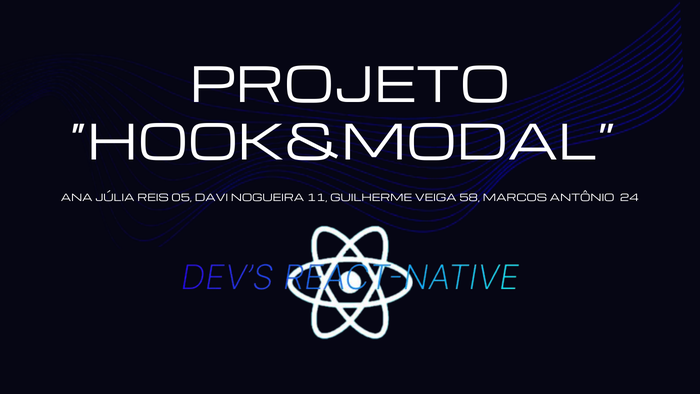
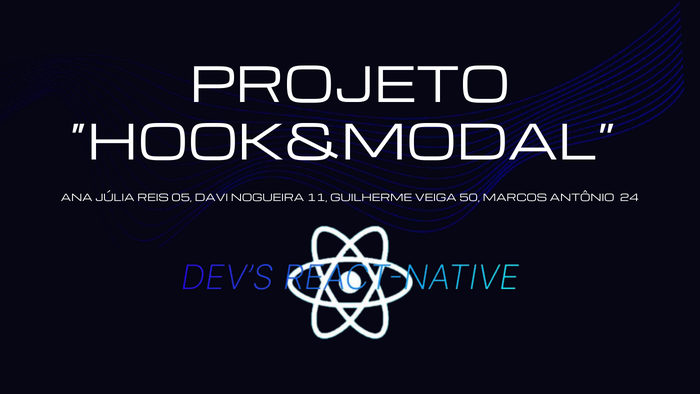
58: 58 -> 50 (470, 198)
